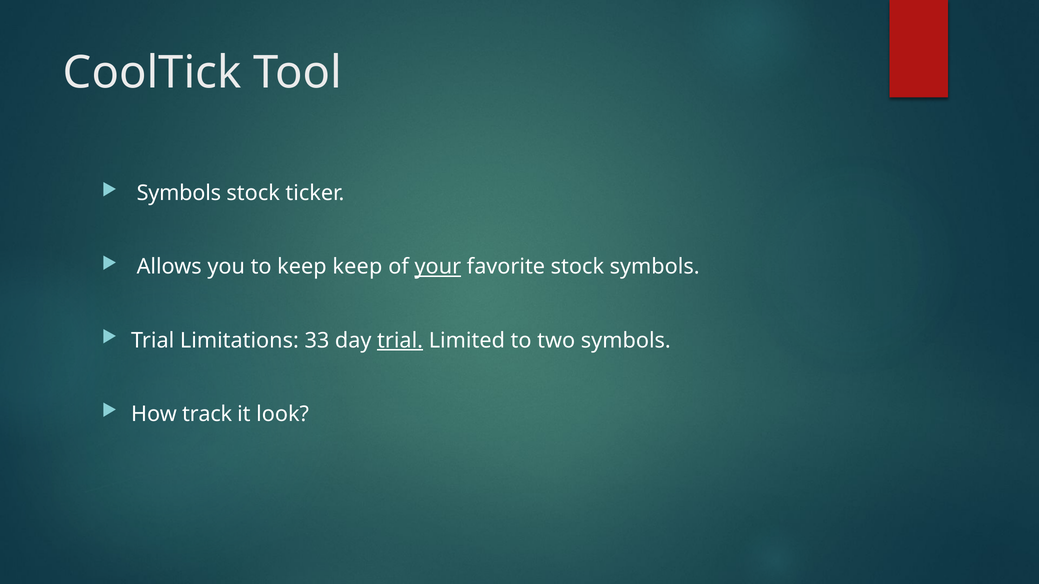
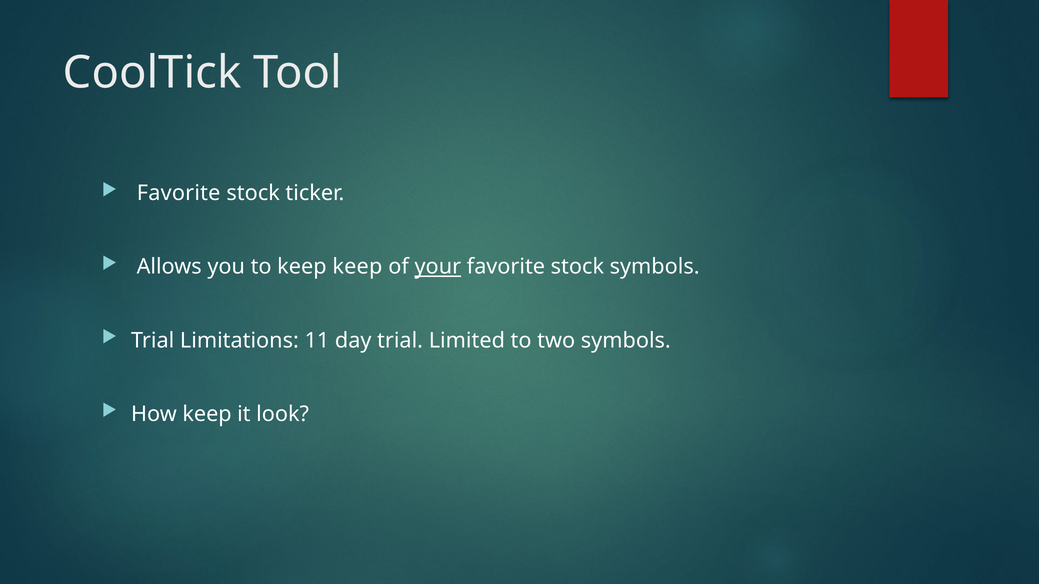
Symbols: Symbols -> Favorite (179, 193)
33: 33 -> 11 (317, 341)
trial underline: present -> none (400, 341)
How track: track -> keep (207, 414)
